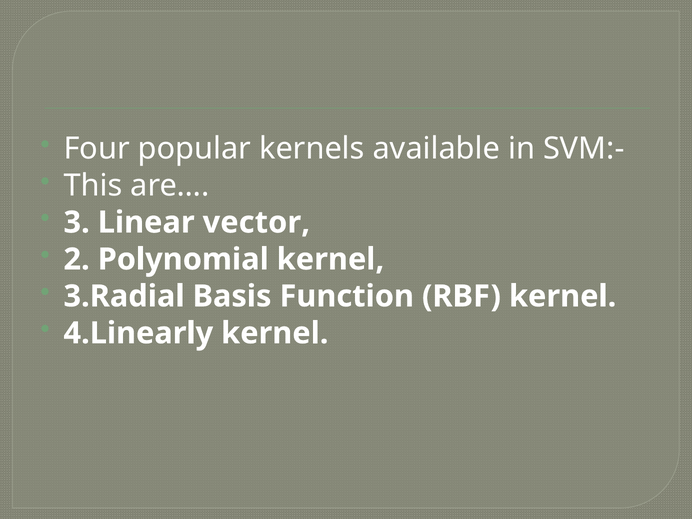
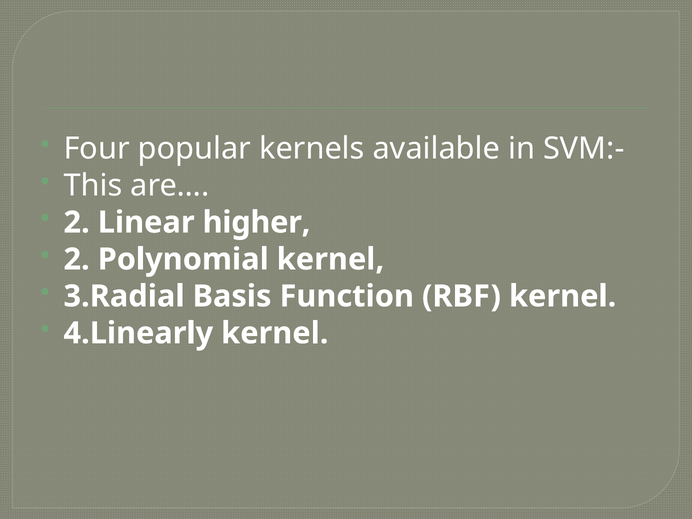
3: 3 -> 2 (77, 222)
vector: vector -> higher (257, 222)
